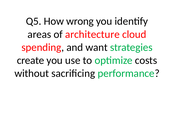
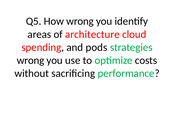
want: want -> pods (96, 47)
create: create -> wrong (31, 60)
